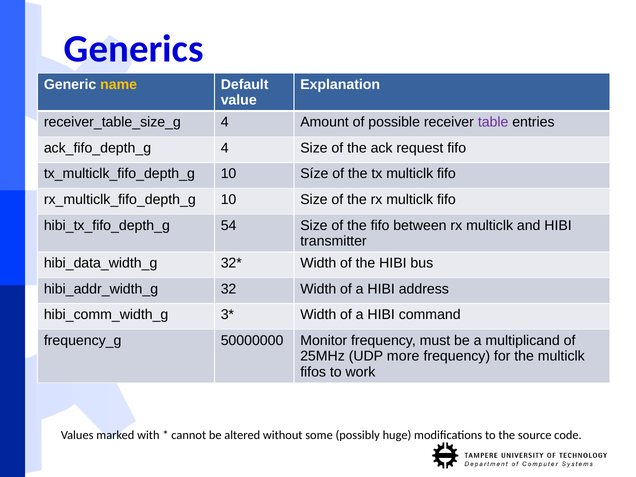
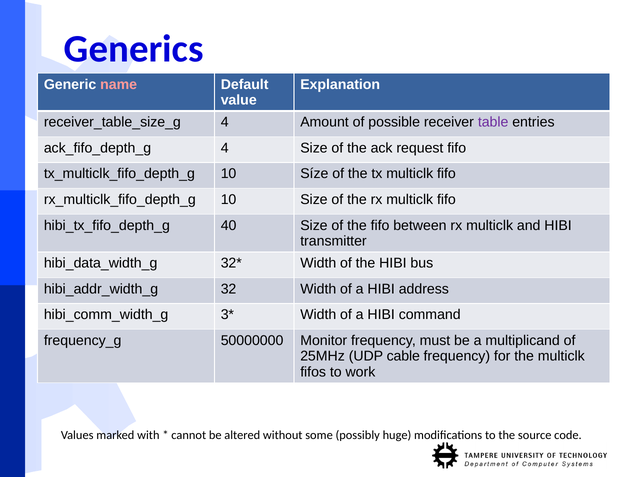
name colour: yellow -> pink (119, 84)
54: 54 -> 40 (229, 225)
more: more -> cable (403, 356)
